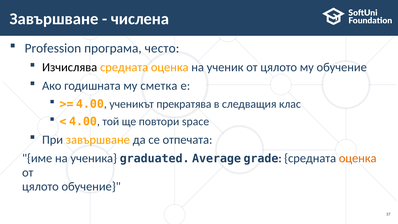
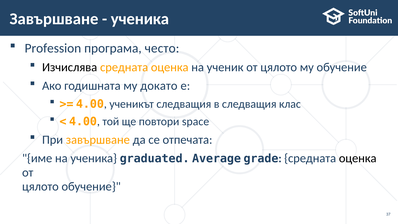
числена: числена -> ученика (140, 19)
сметка: сметка -> докато (159, 86)
ученикът прекратява: прекратява -> следващия (184, 104)
оценка colour: orange -> black (358, 158)
